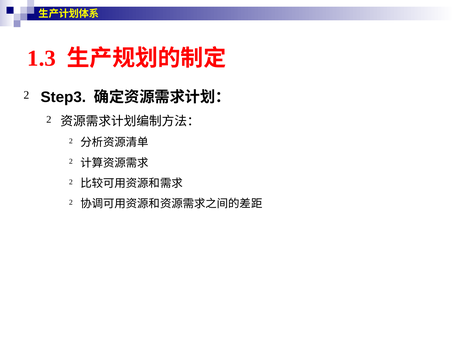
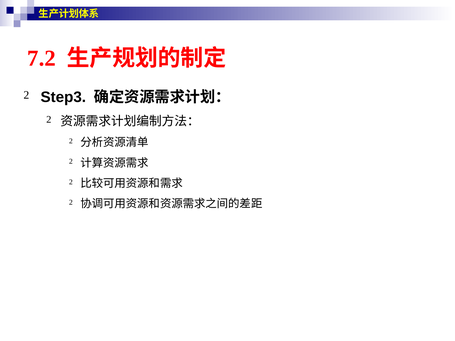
1.3: 1.3 -> 7.2 (42, 58)
